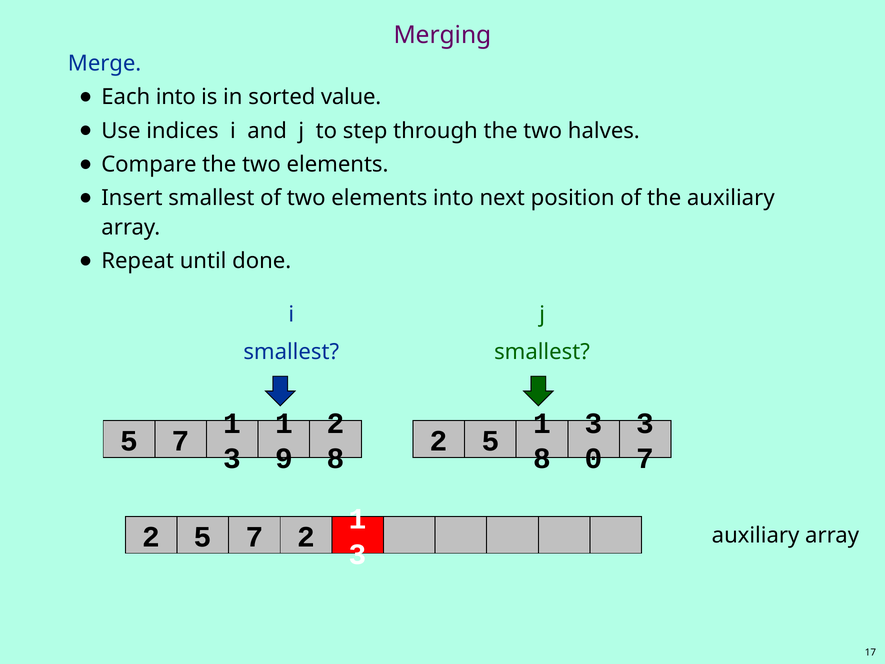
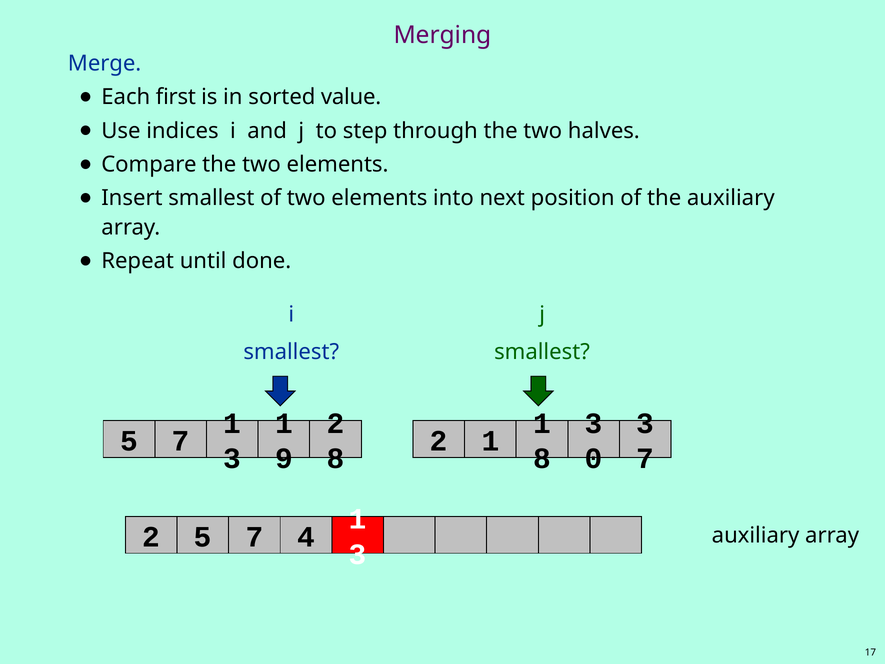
Each into: into -> first (176, 97)
5: 5 -> 1 (490, 441)
5 2: 2 -> 4 (306, 537)
